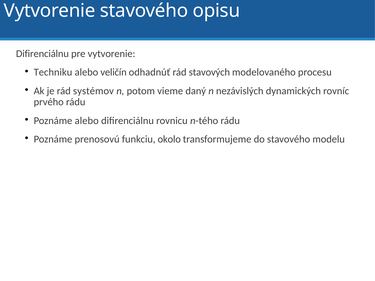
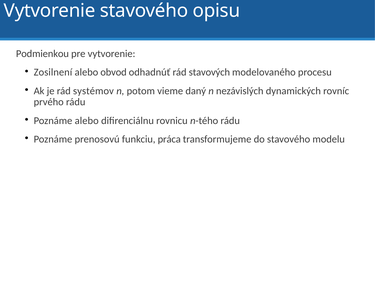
Difirenciálnu: Difirenciálnu -> Podmienkou (42, 54)
Techniku: Techniku -> Zosilnení (53, 72)
veličín: veličín -> obvod (114, 72)
okolo: okolo -> práca (169, 139)
